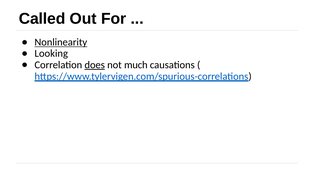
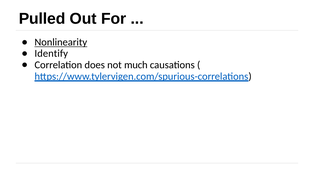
Called: Called -> Pulled (42, 19)
Looking: Looking -> Identify (51, 53)
does underline: present -> none (95, 65)
